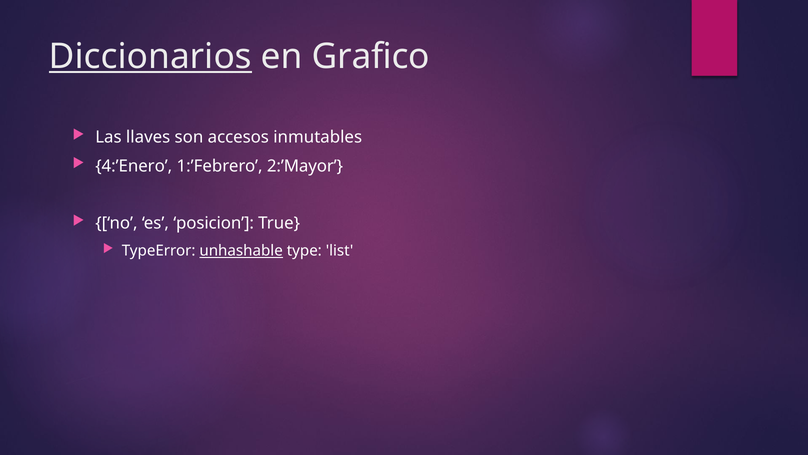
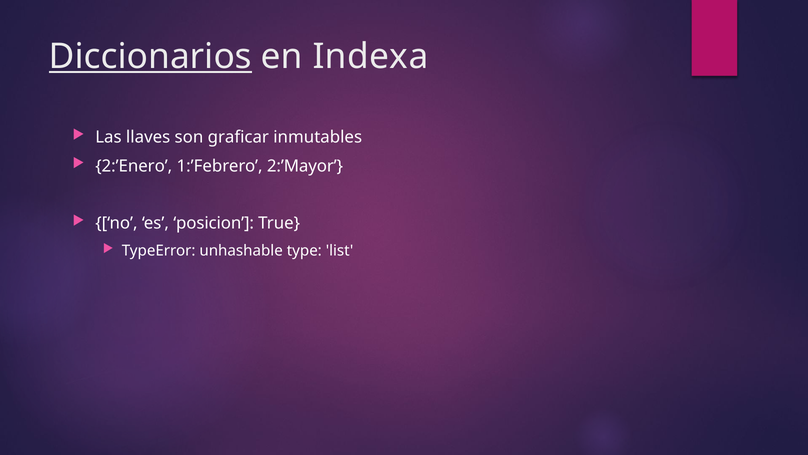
Grafico: Grafico -> Indexa (370, 57)
accesos: accesos -> graficar (238, 137)
4:’Enero: 4:’Enero -> 2:’Enero (134, 166)
unhashable underline: present -> none (241, 251)
